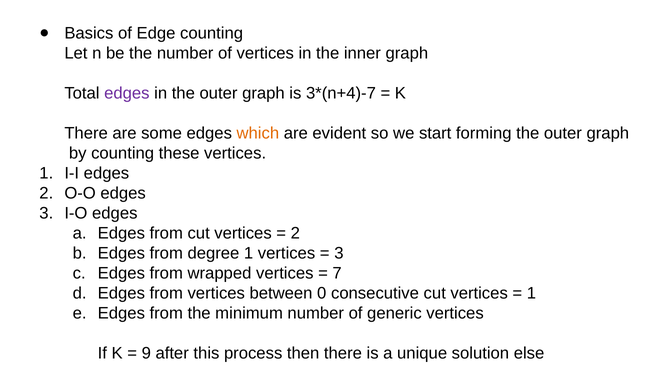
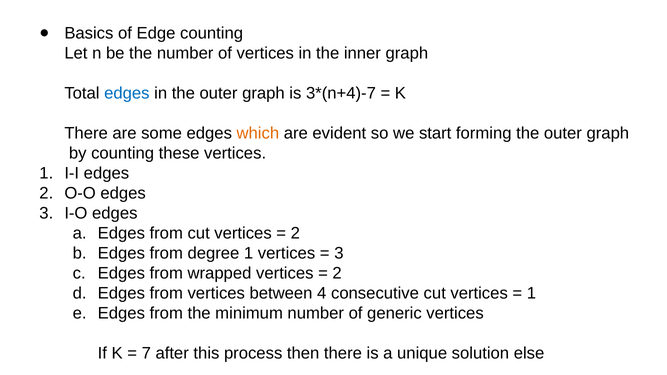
edges colour: purple -> blue (127, 93)
7: 7 -> 2 (337, 274)
0: 0 -> 4 (322, 294)
9: 9 -> 7 (146, 354)
